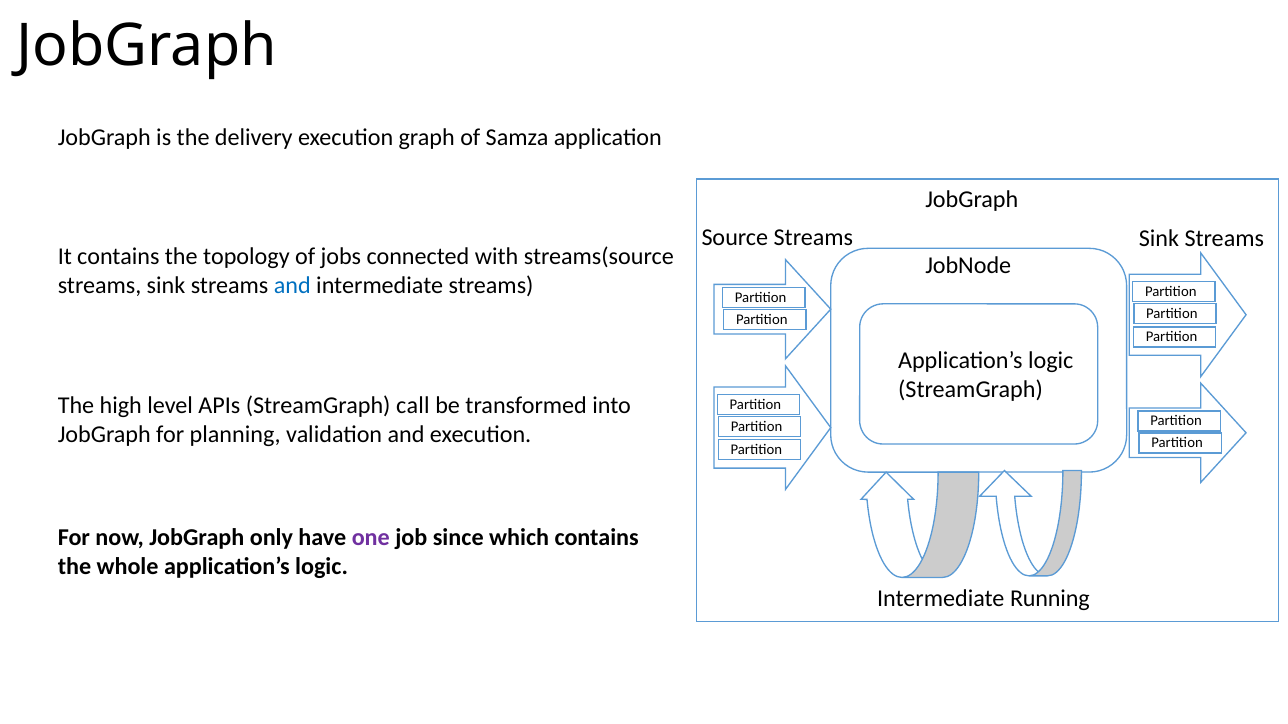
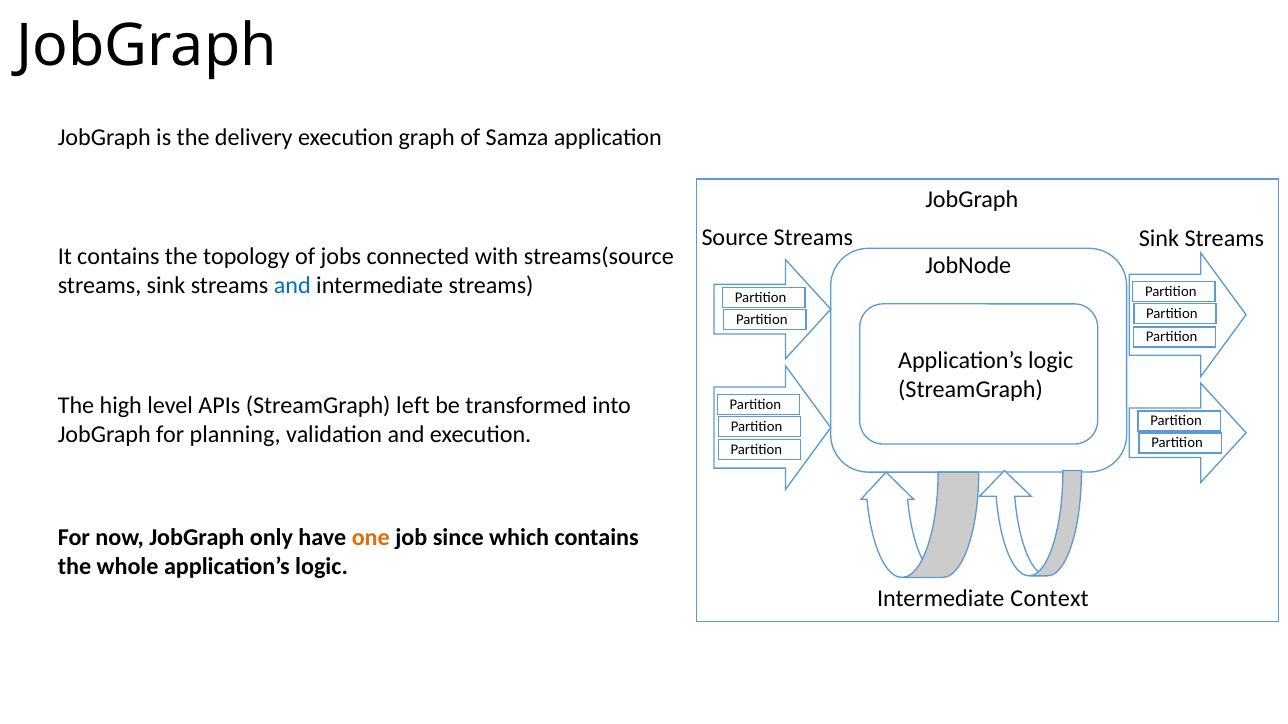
call: call -> left (413, 406)
one colour: purple -> orange (371, 538)
Running: Running -> Context (1050, 599)
